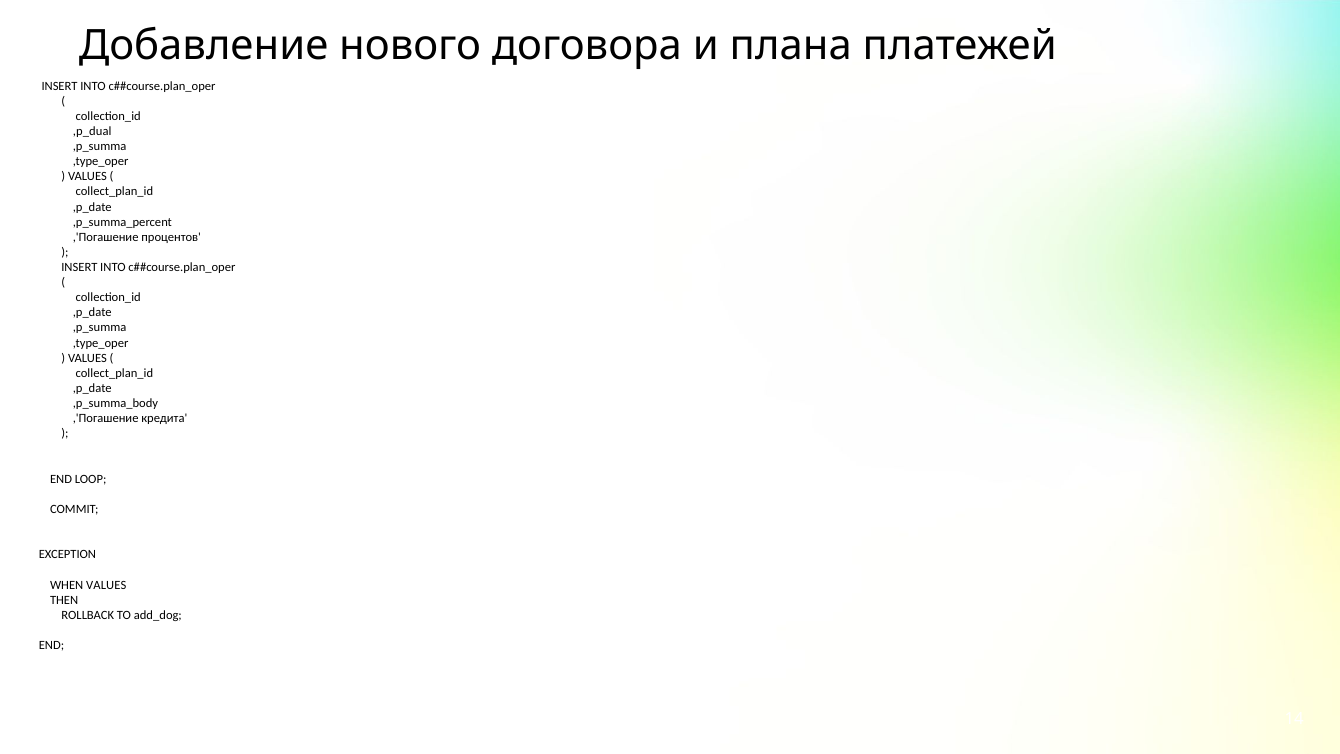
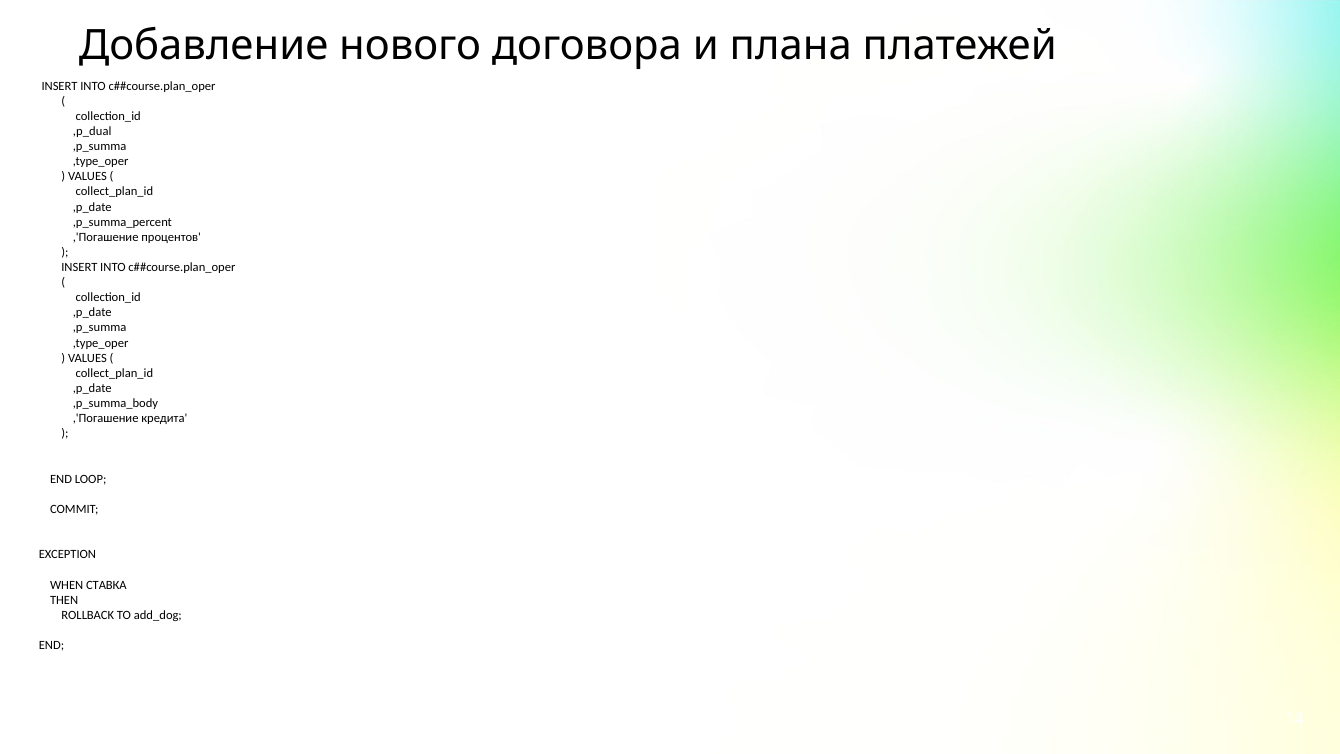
WHEN VALUES: VALUES -> СТАВКА (106, 585)
